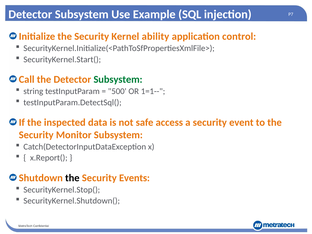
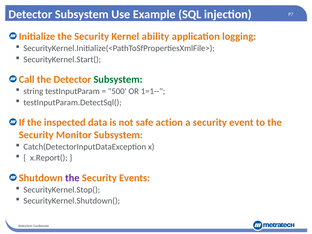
control: control -> logging (239, 36)
access: access -> action (169, 122)
the colour: black -> purple (72, 178)
